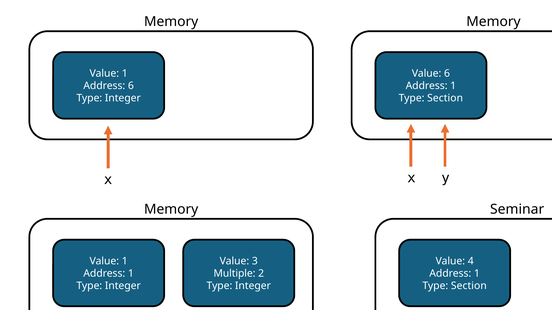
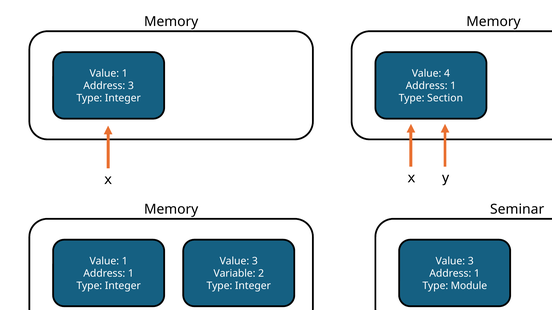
Value 6: 6 -> 4 (447, 73)
Address 6: 6 -> 3 (131, 86)
4: 4 -> 3 (471, 261)
Multiple: Multiple -> Variable (234, 274)
Section: Section -> Module (469, 286)
